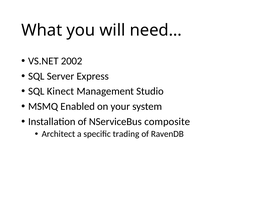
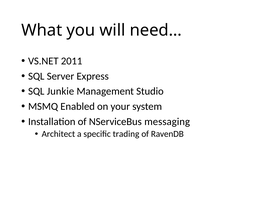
2002: 2002 -> 2011 (72, 61)
Kinect: Kinect -> Junkie (60, 91)
composite: composite -> messaging (167, 122)
